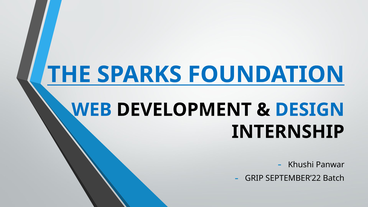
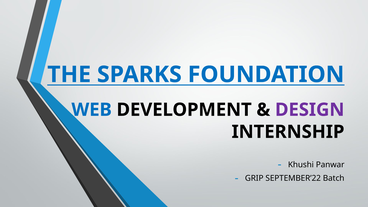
DESIGN colour: blue -> purple (310, 110)
